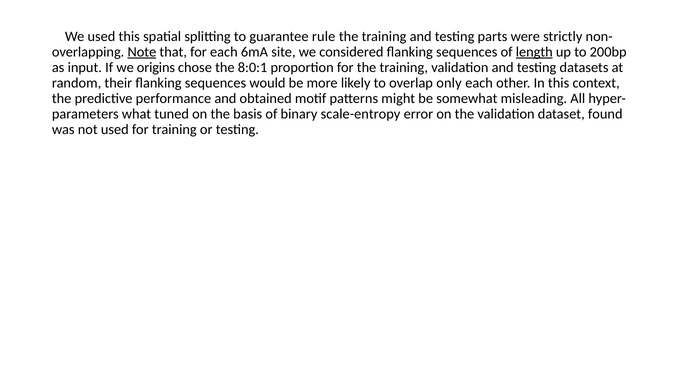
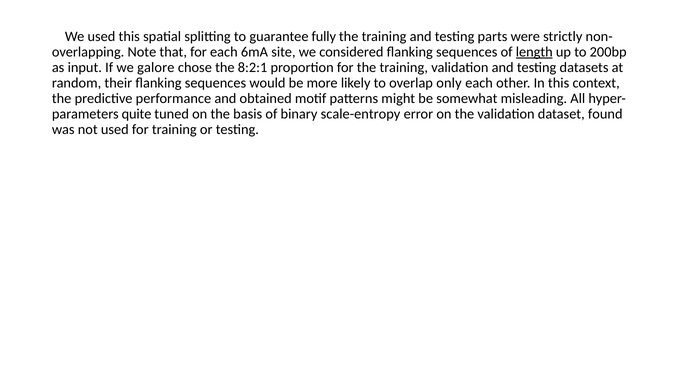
rule: rule -> fully (324, 36)
Note underline: present -> none (142, 52)
origins: origins -> galore (156, 67)
8:0:1: 8:0:1 -> 8:2:1 (253, 67)
what: what -> quite (137, 114)
